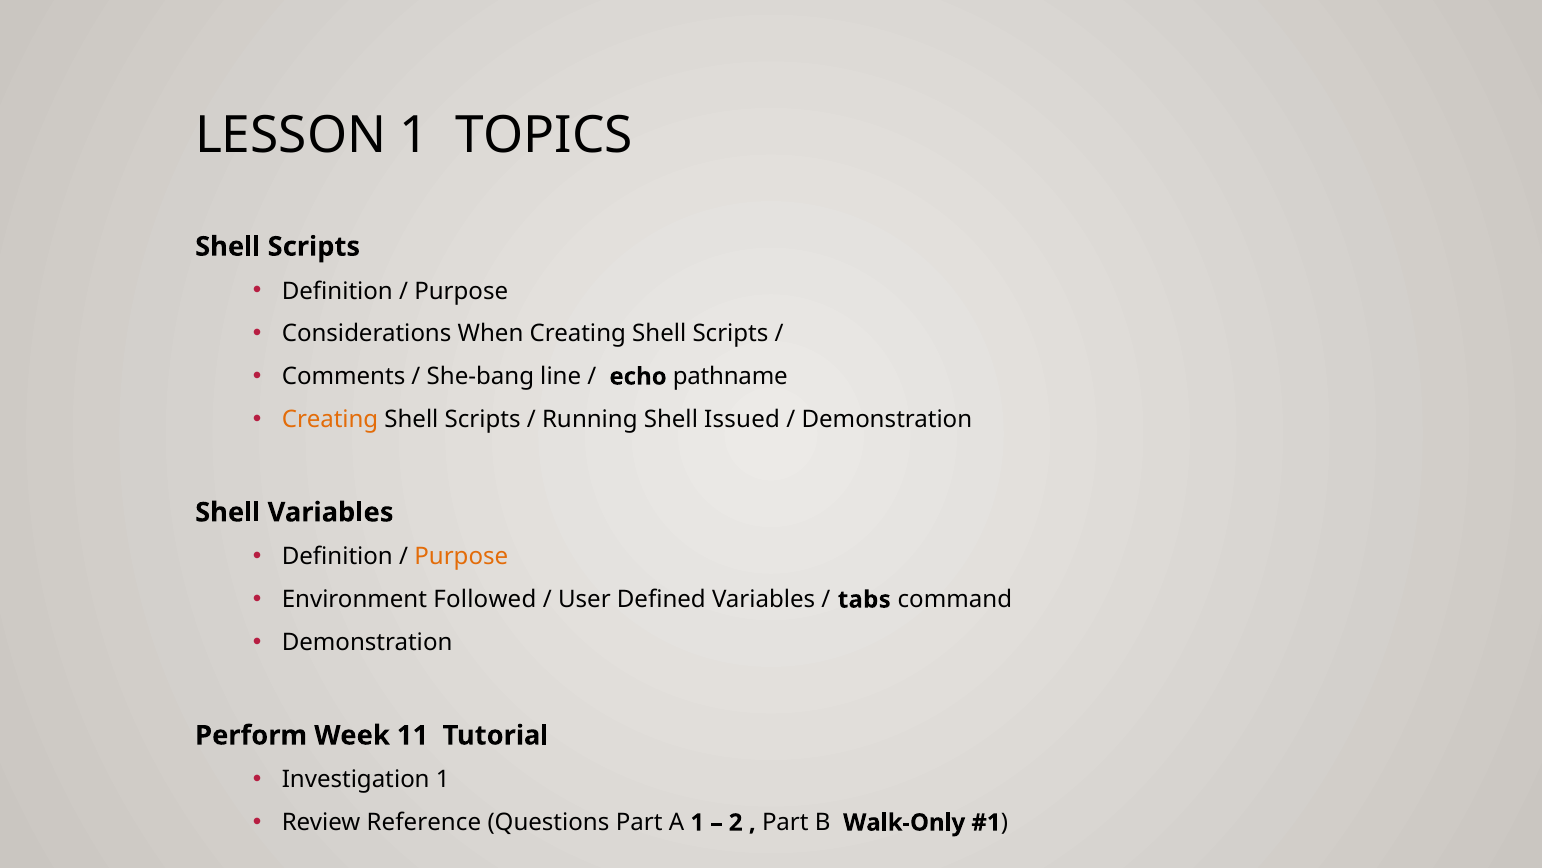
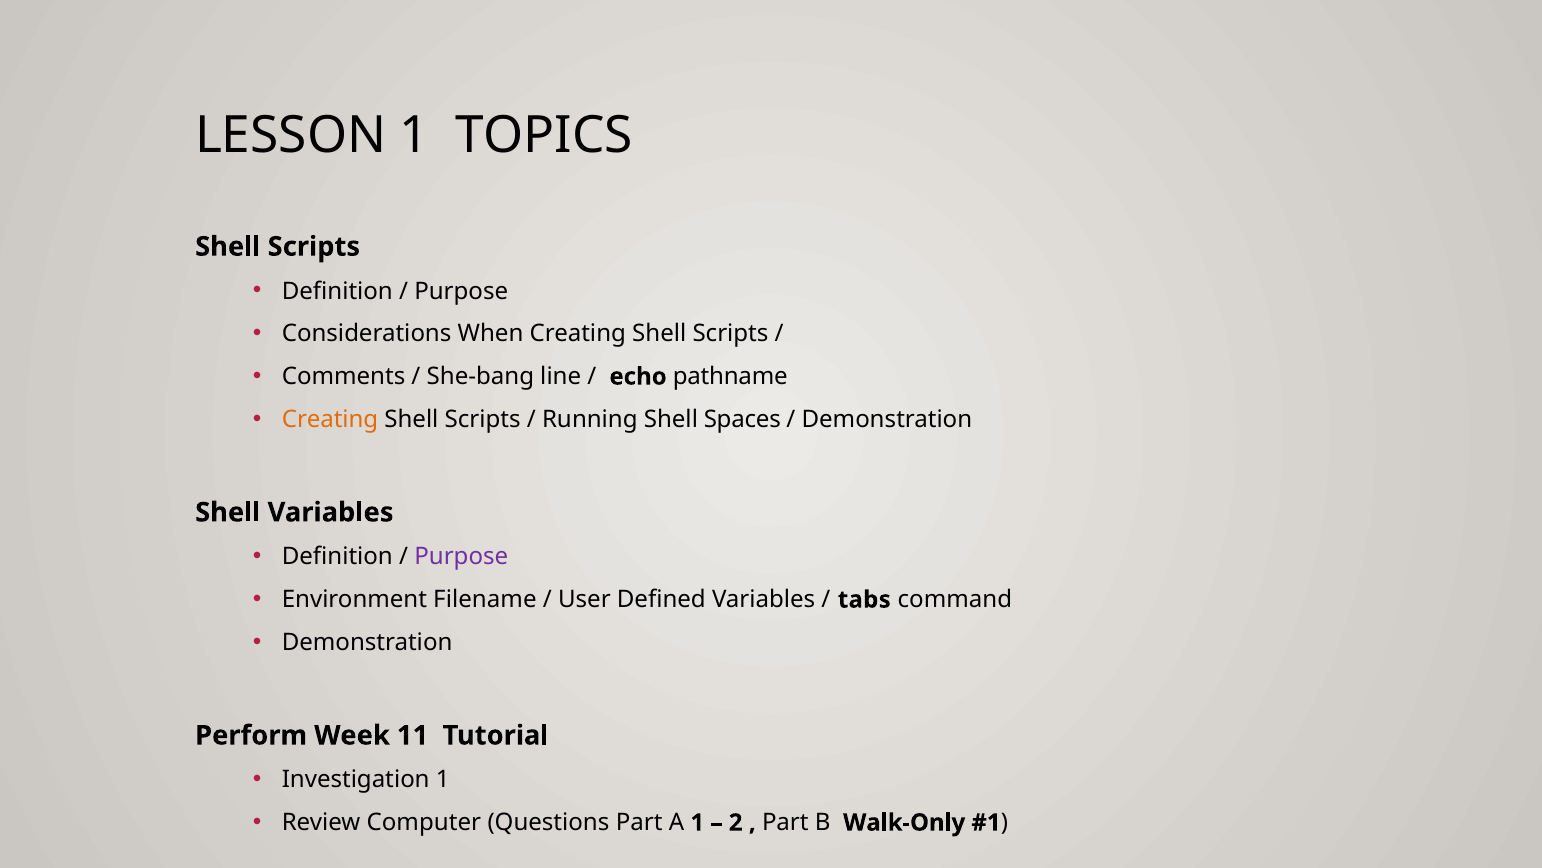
Issued: Issued -> Spaces (742, 419)
Purpose colour: orange -> purple (461, 557)
Followed: Followed -> Filename (485, 599)
Reference: Reference -> Computer (424, 822)
